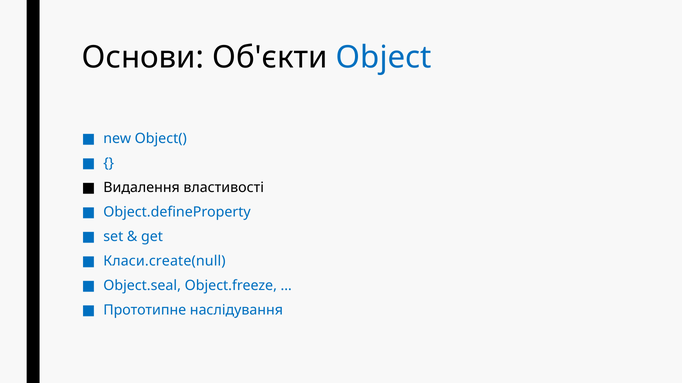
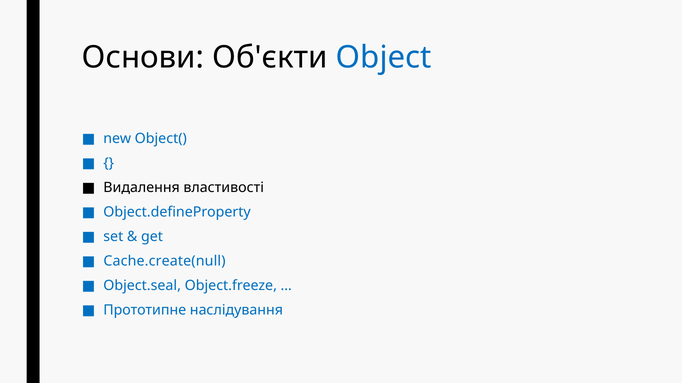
Класи.create(null: Класи.create(null -> Cache.create(null (164, 261)
